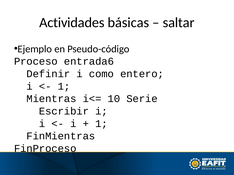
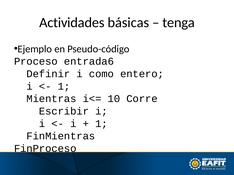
saltar: saltar -> tenga (179, 23)
Serie: Serie -> Corre (142, 99)
